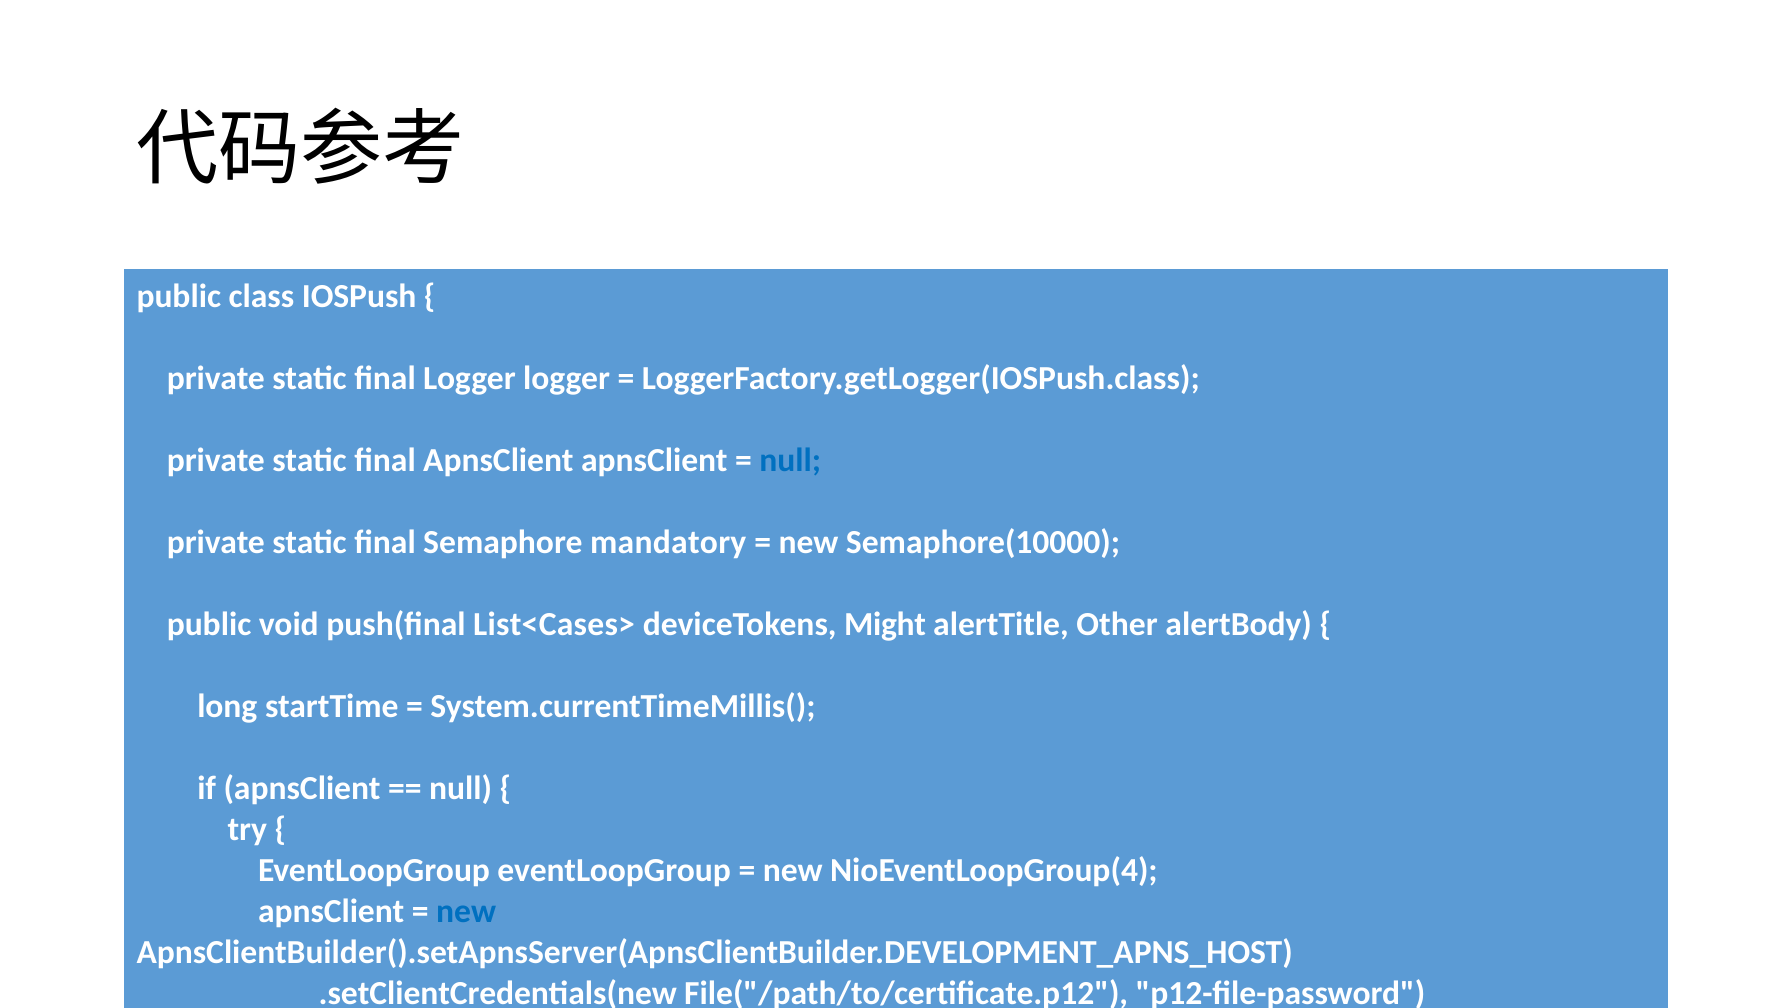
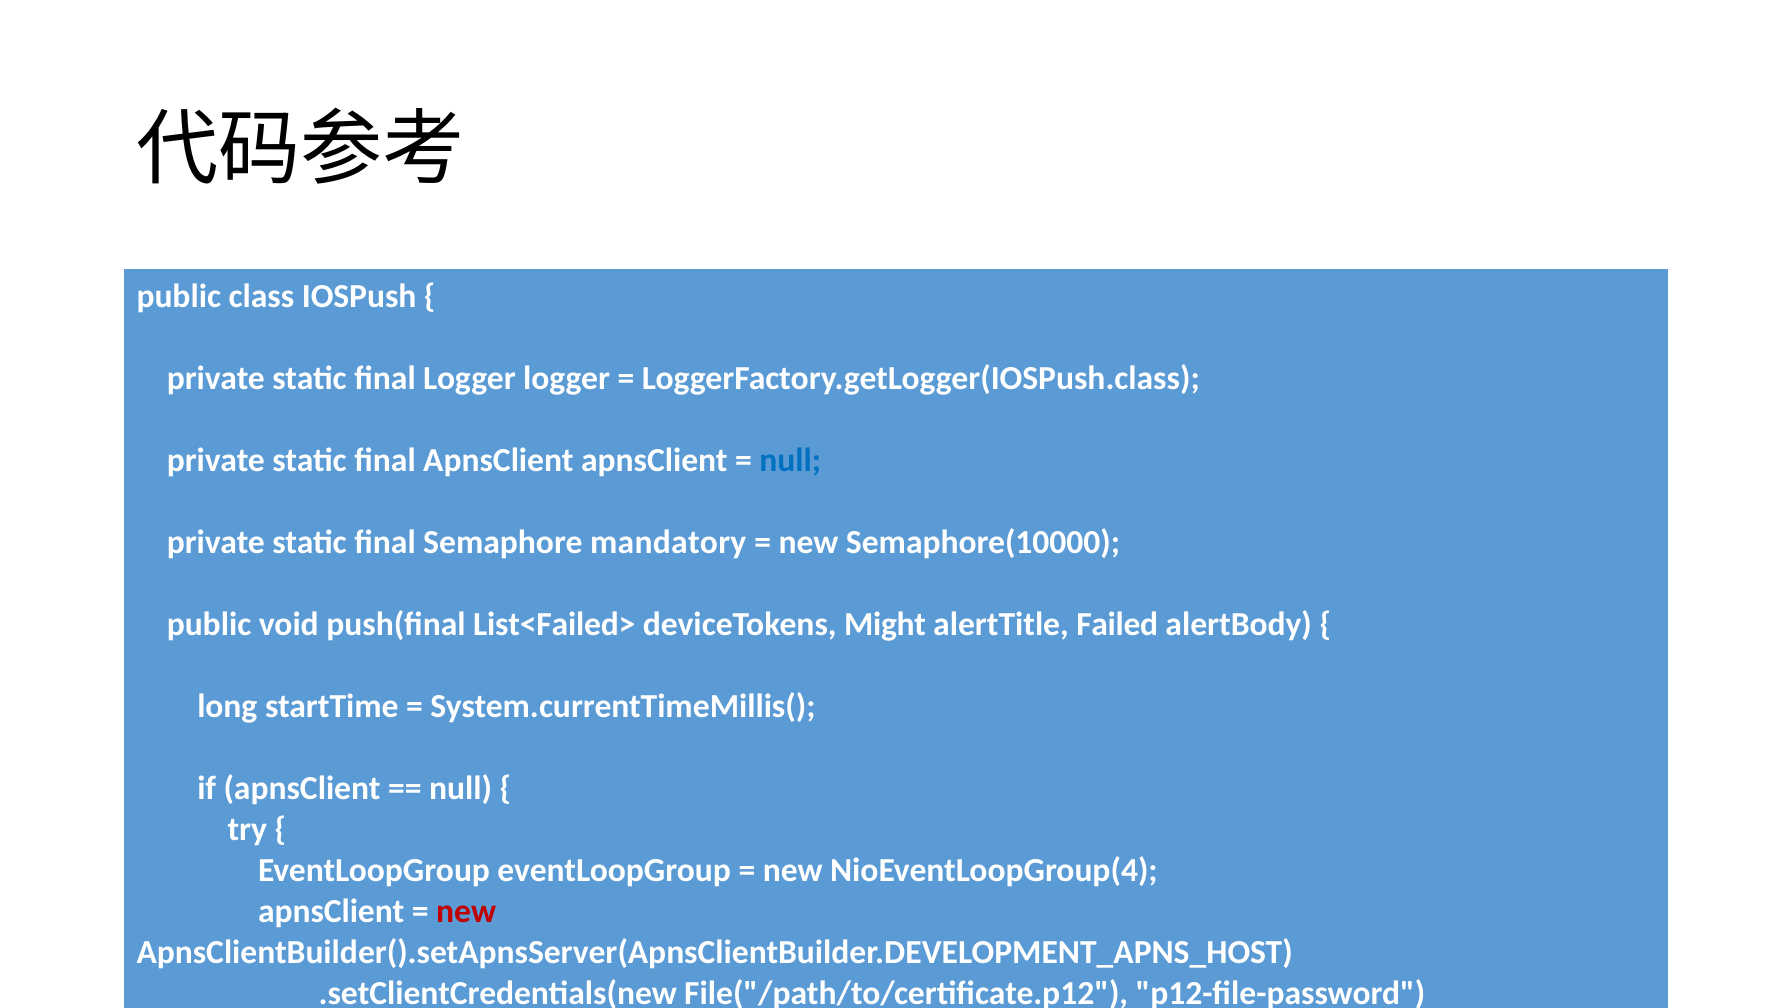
List<Cases>: List<Cases> -> List<Failed> (554, 624)
alertTitle Other: Other -> Failed (1117, 624)
new colour: blue -> red (466, 911)
